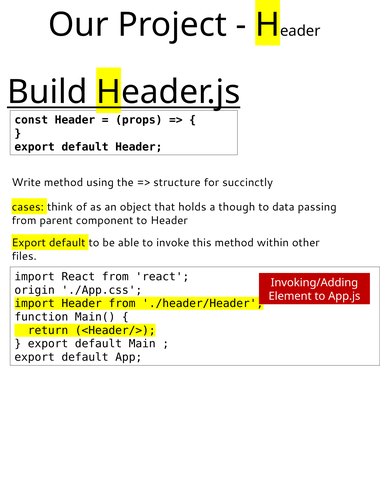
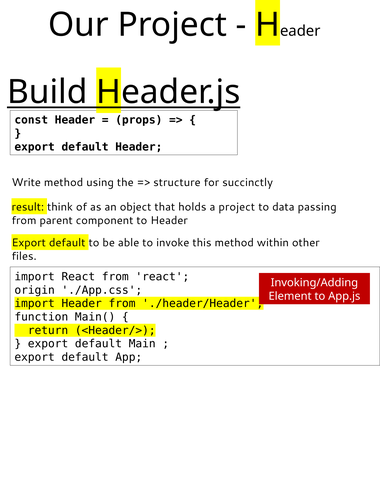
cases: cases -> result (28, 207)
a though: though -> project (237, 207)
